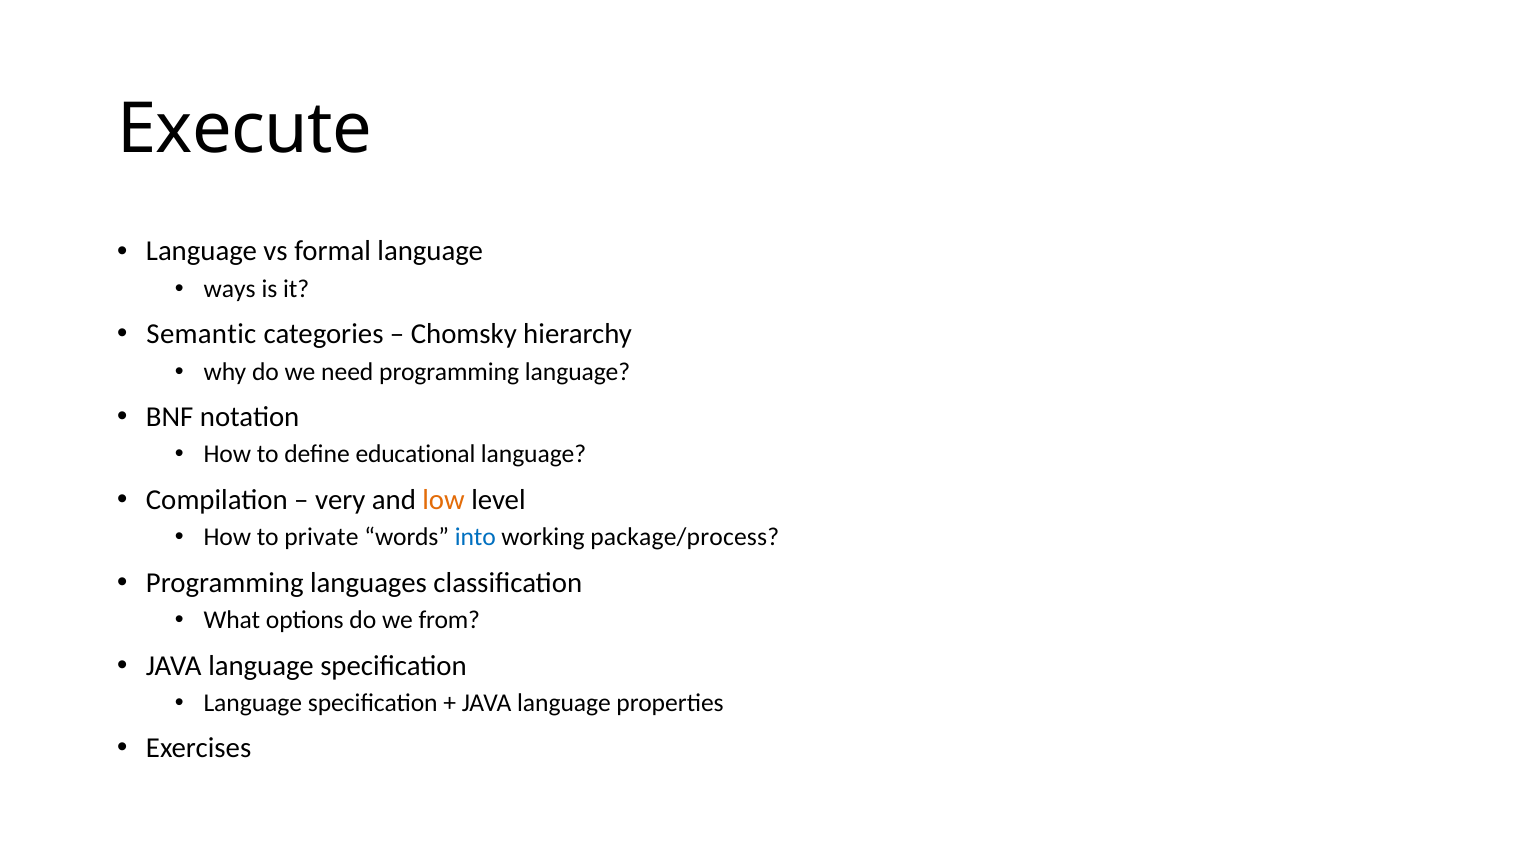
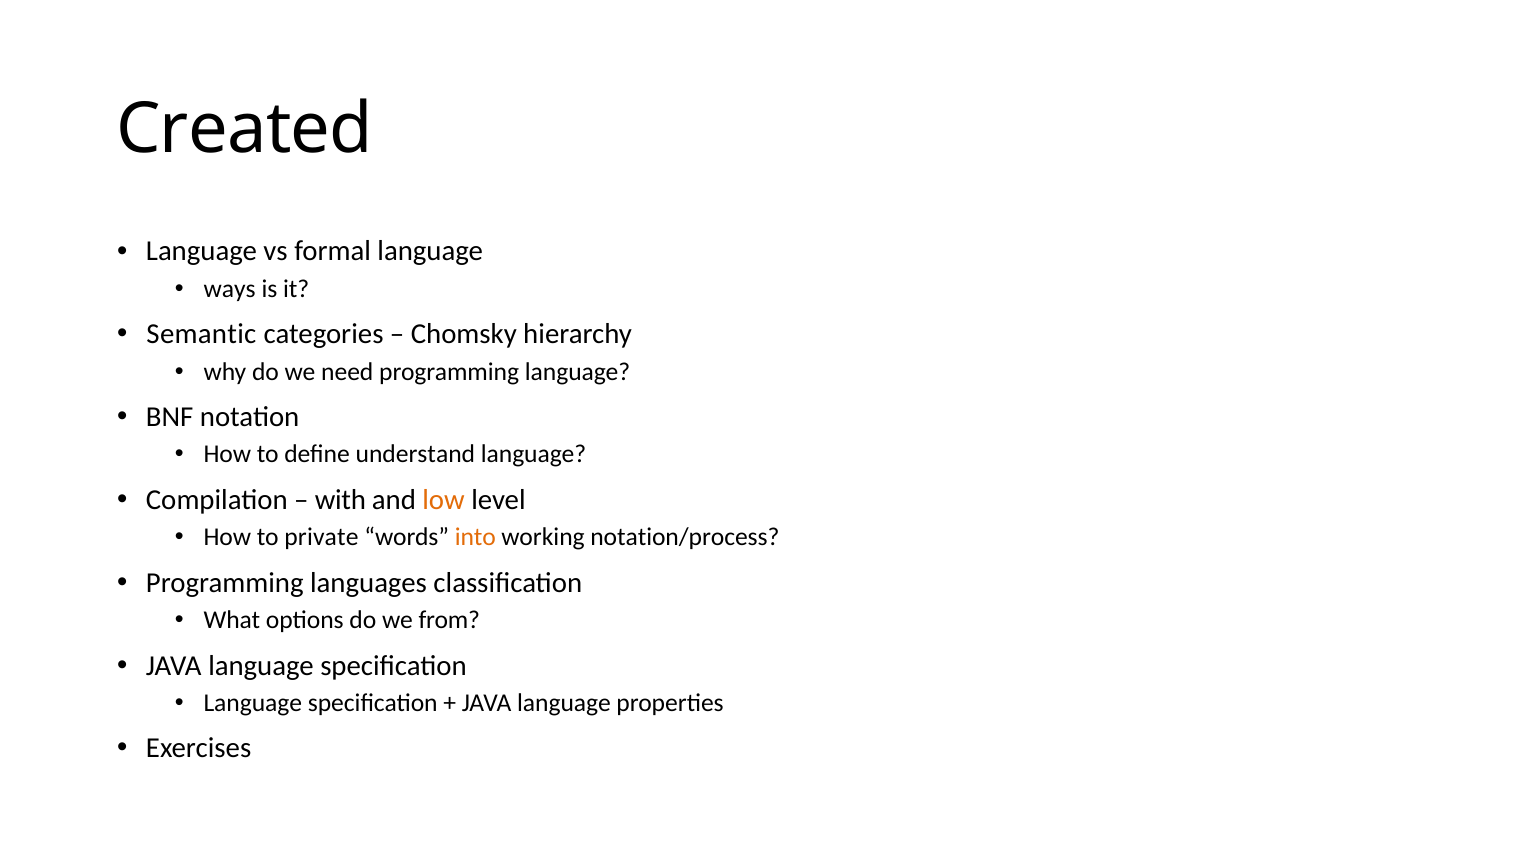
Execute: Execute -> Created (245, 129)
educational: educational -> understand (415, 454)
very: very -> with (340, 500)
into colour: blue -> orange (475, 537)
package/process: package/process -> notation/process (685, 537)
